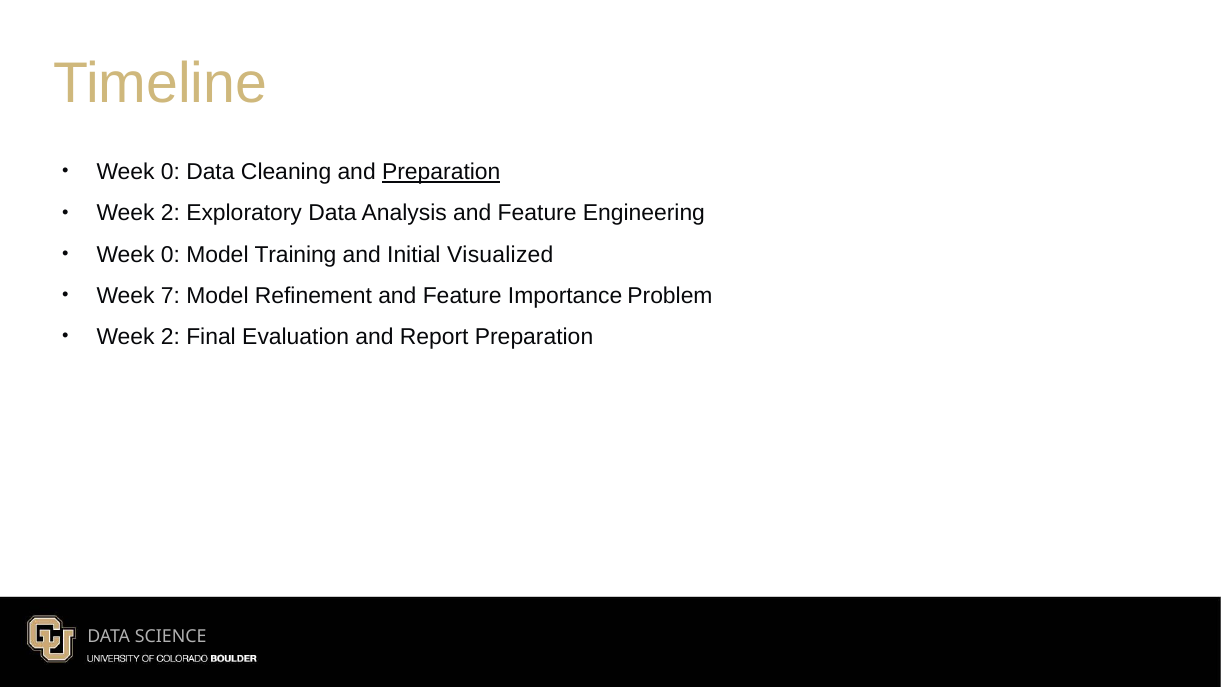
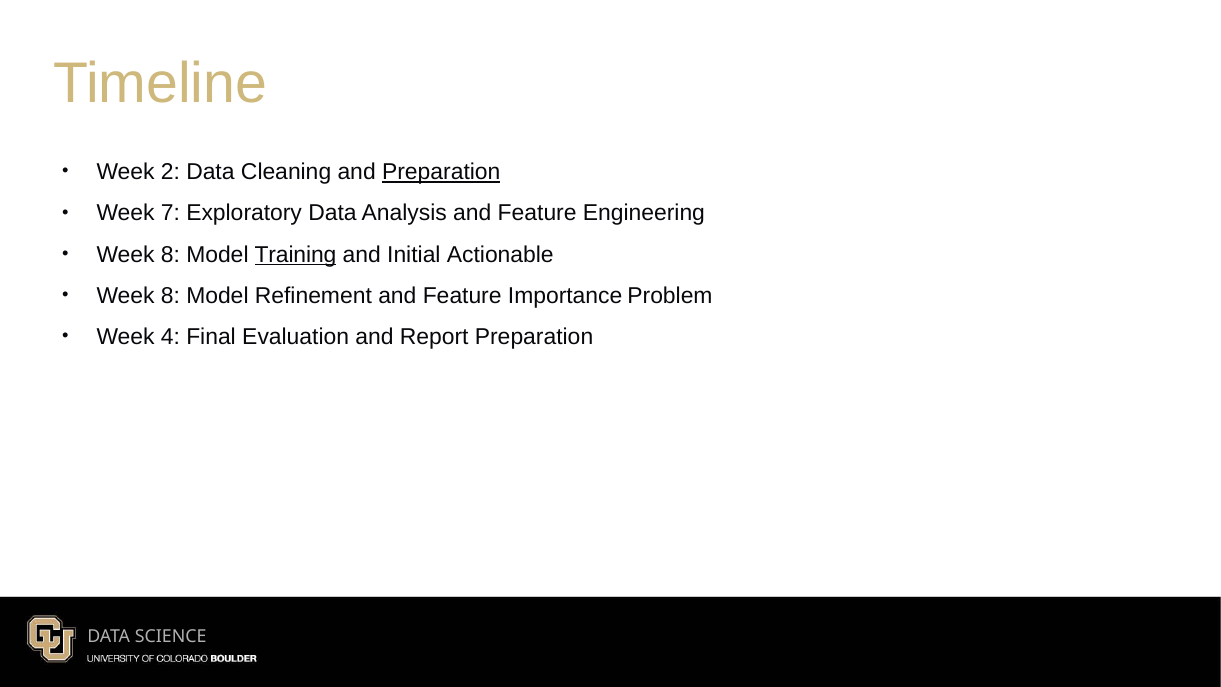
0: 0 -> 2 (170, 172)
2: 2 -> 7 (170, 213)
0: 0 -> 8 (170, 255)
Training underline: none -> present (295, 255)
Visualized: Visualized -> Actionable (500, 255)
7: 7 -> 8 (170, 296)
2: 2 -> 4 (170, 337)
